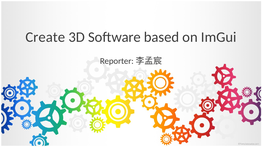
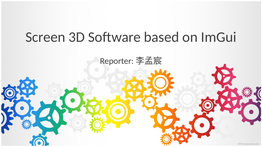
Create: Create -> Screen (45, 37)
